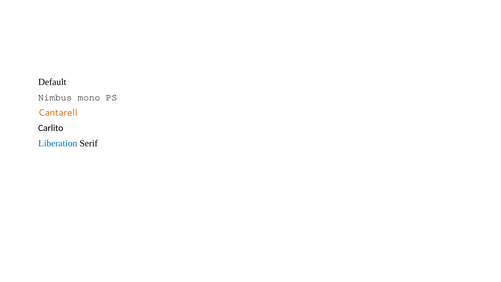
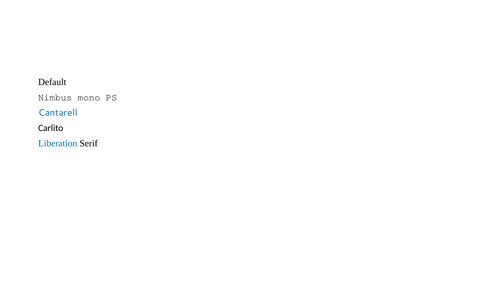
Cantarell colour: orange -> blue (58, 113)
